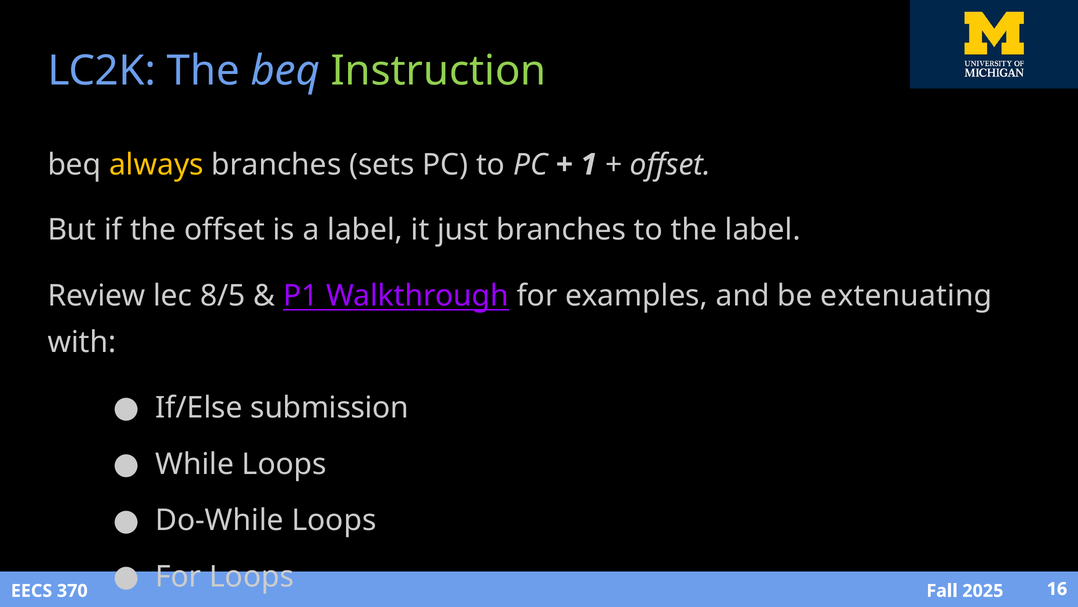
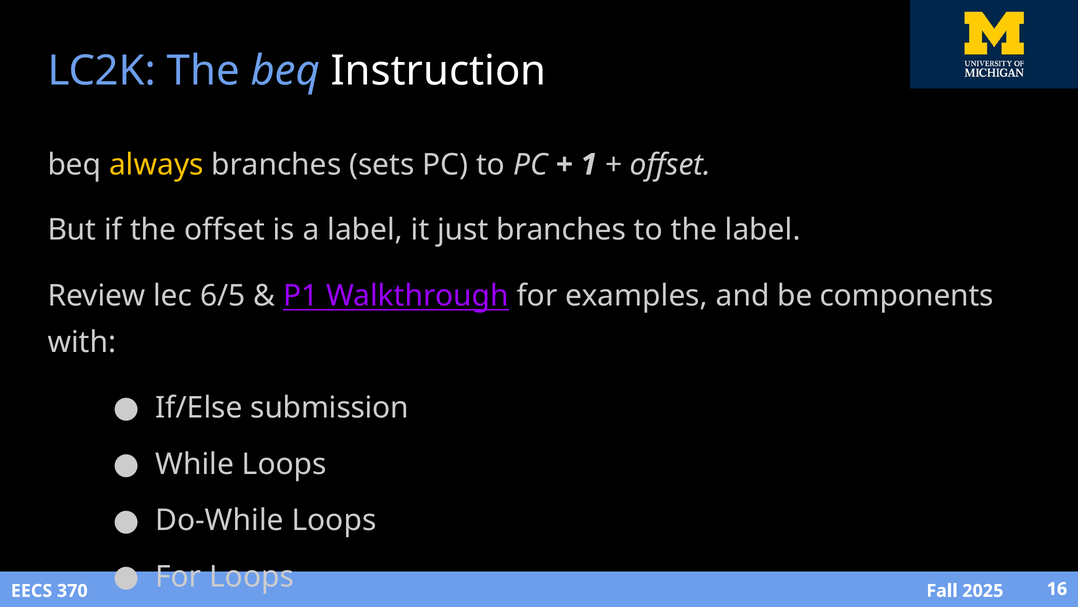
Instruction colour: light green -> white (439, 71)
8/5: 8/5 -> 6/5 (223, 296)
extenuating: extenuating -> components (907, 296)
